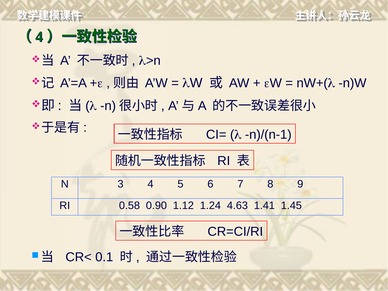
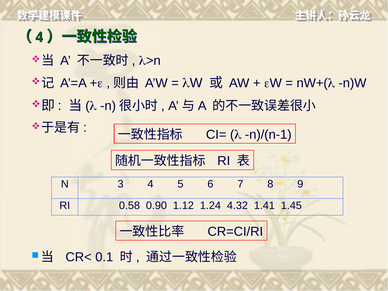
4.63: 4.63 -> 4.32 (237, 206)
